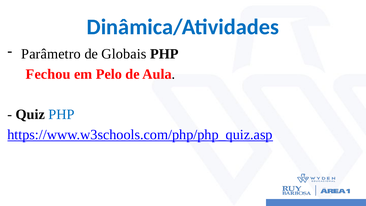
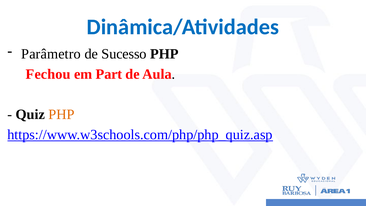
Globais: Globais -> Sucesso (124, 54)
Pelo: Pelo -> Part (109, 74)
PHP colour: blue -> orange (61, 114)
